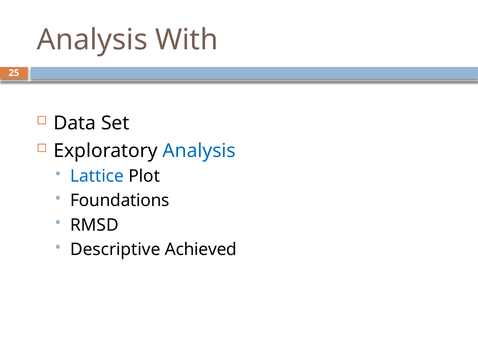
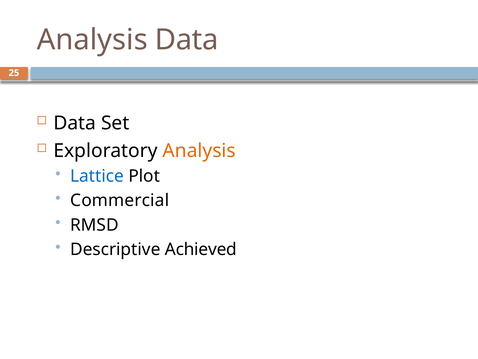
Analysis With: With -> Data (187, 40)
Analysis colour: blue -> orange (199, 151)
Foundations: Foundations -> Commercial (120, 200)
